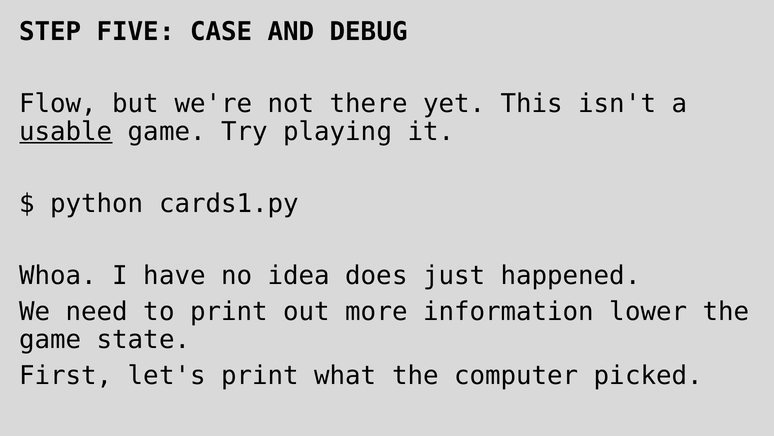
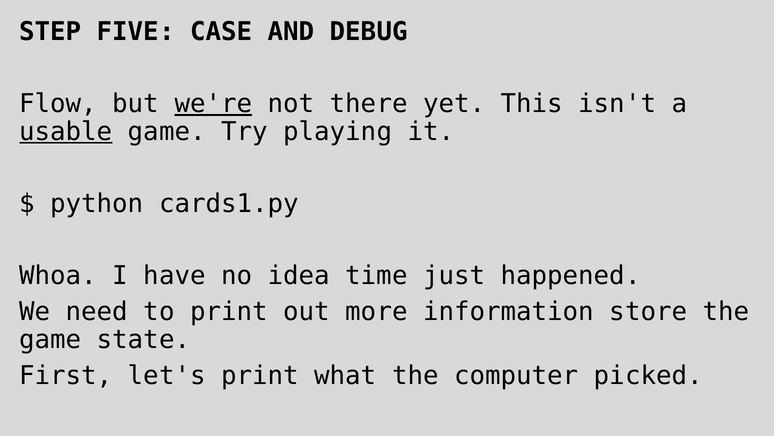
we're underline: none -> present (213, 104)
does: does -> time (376, 275)
lower: lower -> store (648, 311)
